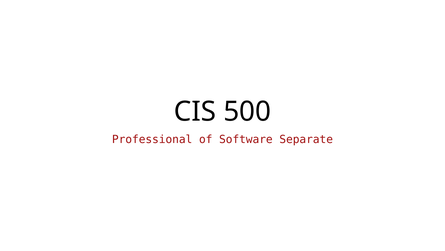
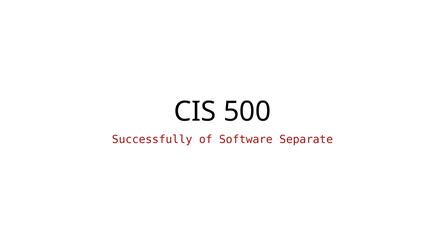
Professional: Professional -> Successfully (152, 139)
